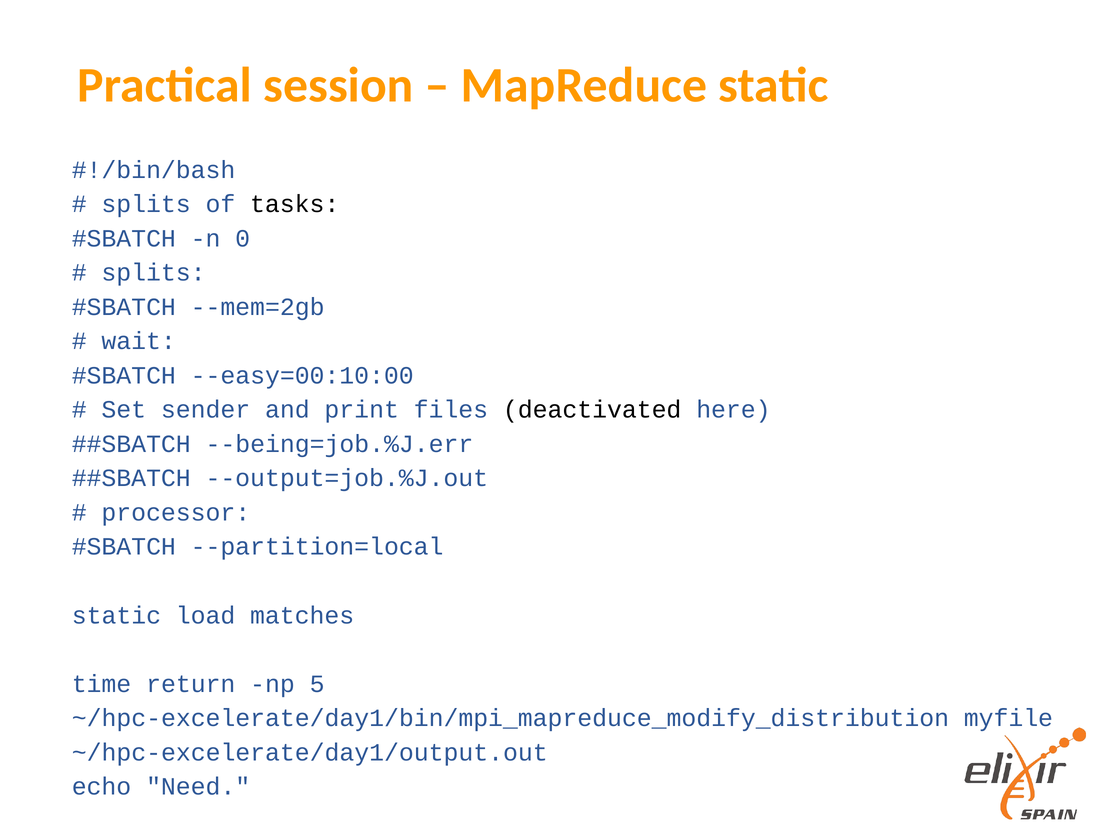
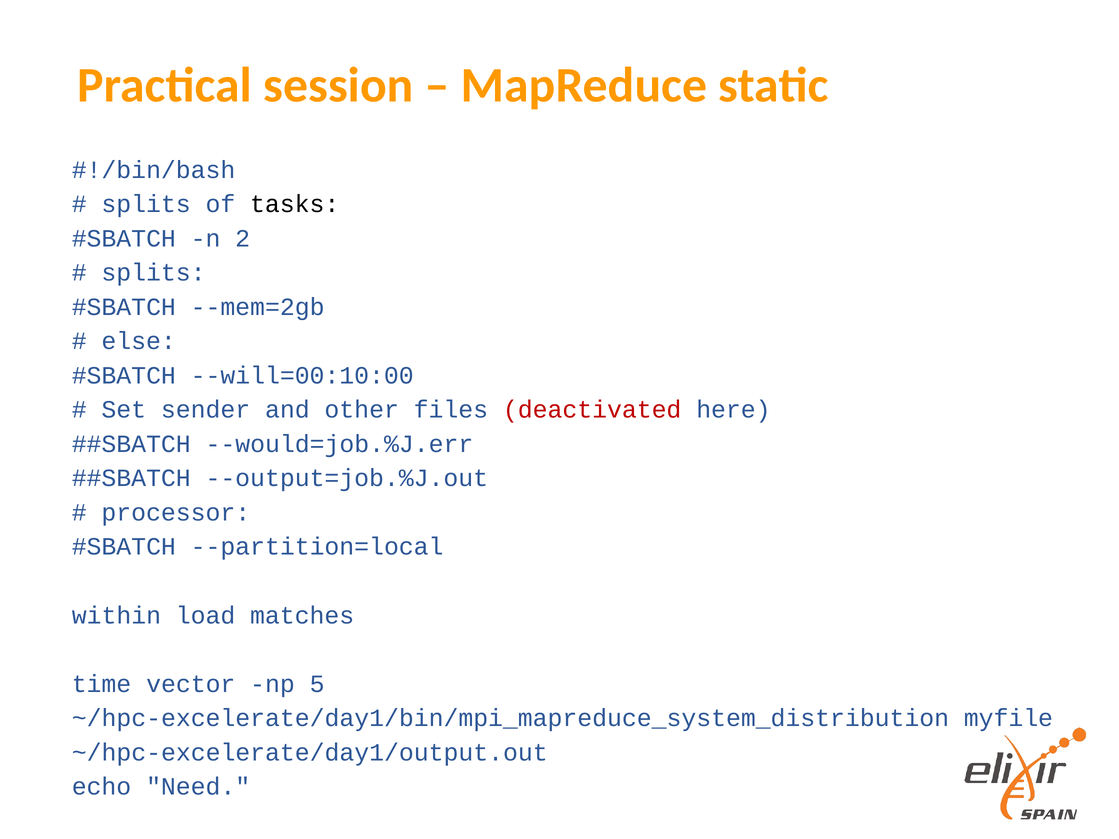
0: 0 -> 2 (243, 238)
wait: wait -> else (139, 341)
--easy=00:10:00: --easy=00:10:00 -> --will=00:10:00 (302, 376)
print: print -> other (362, 410)
deactivated colour: black -> red (592, 410)
--being=job.%J.err: --being=job.%J.err -> --would=job.%J.err (339, 444)
static: static -> within (116, 615)
return: return -> vector (191, 684)
~/hpc-excelerate/day1/bin/mpi_mapreduce_modify_distribution: ~/hpc-excelerate/day1/bin/mpi_mapreduce_modify_distribution -> ~/hpc-excelerate/day1/bin/mpi_mapreduce_system_distribution (510, 718)
